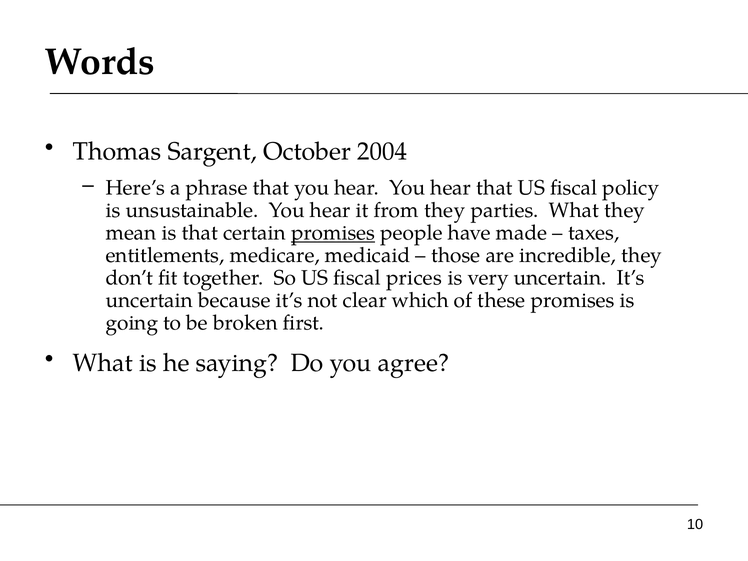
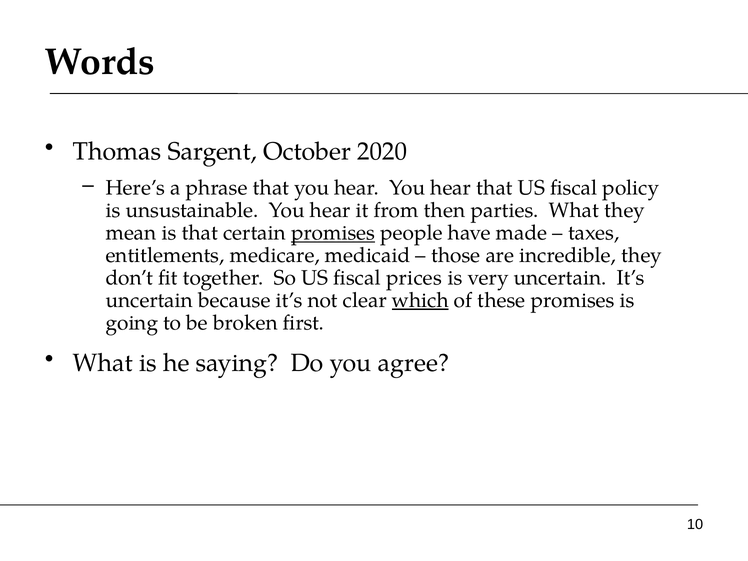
2004: 2004 -> 2020 (382, 151)
from they: they -> then (445, 211)
which underline: none -> present (420, 300)
